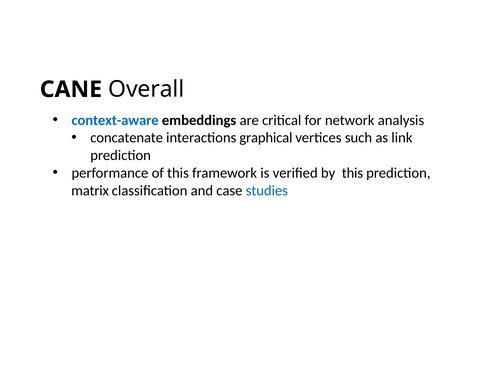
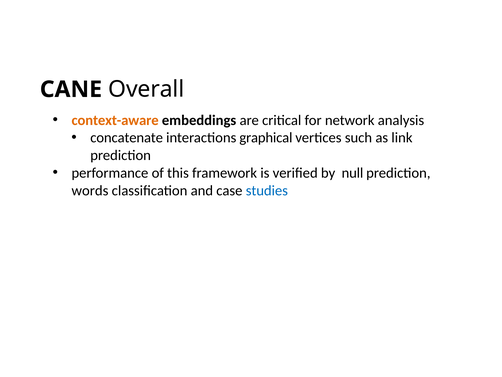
context-aware colour: blue -> orange (115, 120)
by this: this -> null (352, 173)
matrix: matrix -> words (90, 190)
